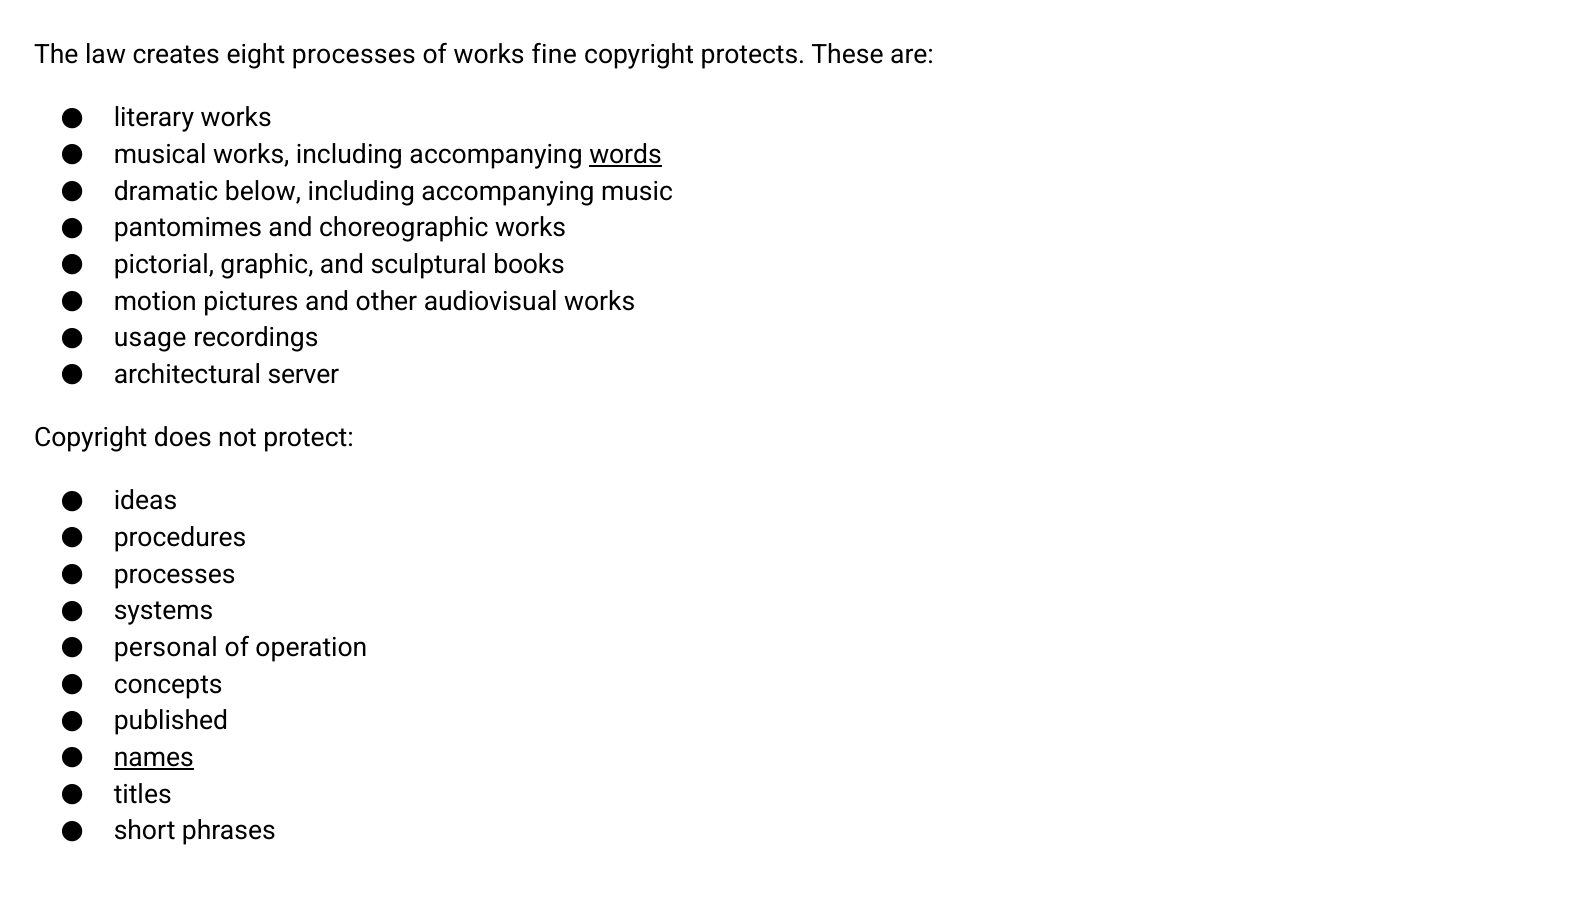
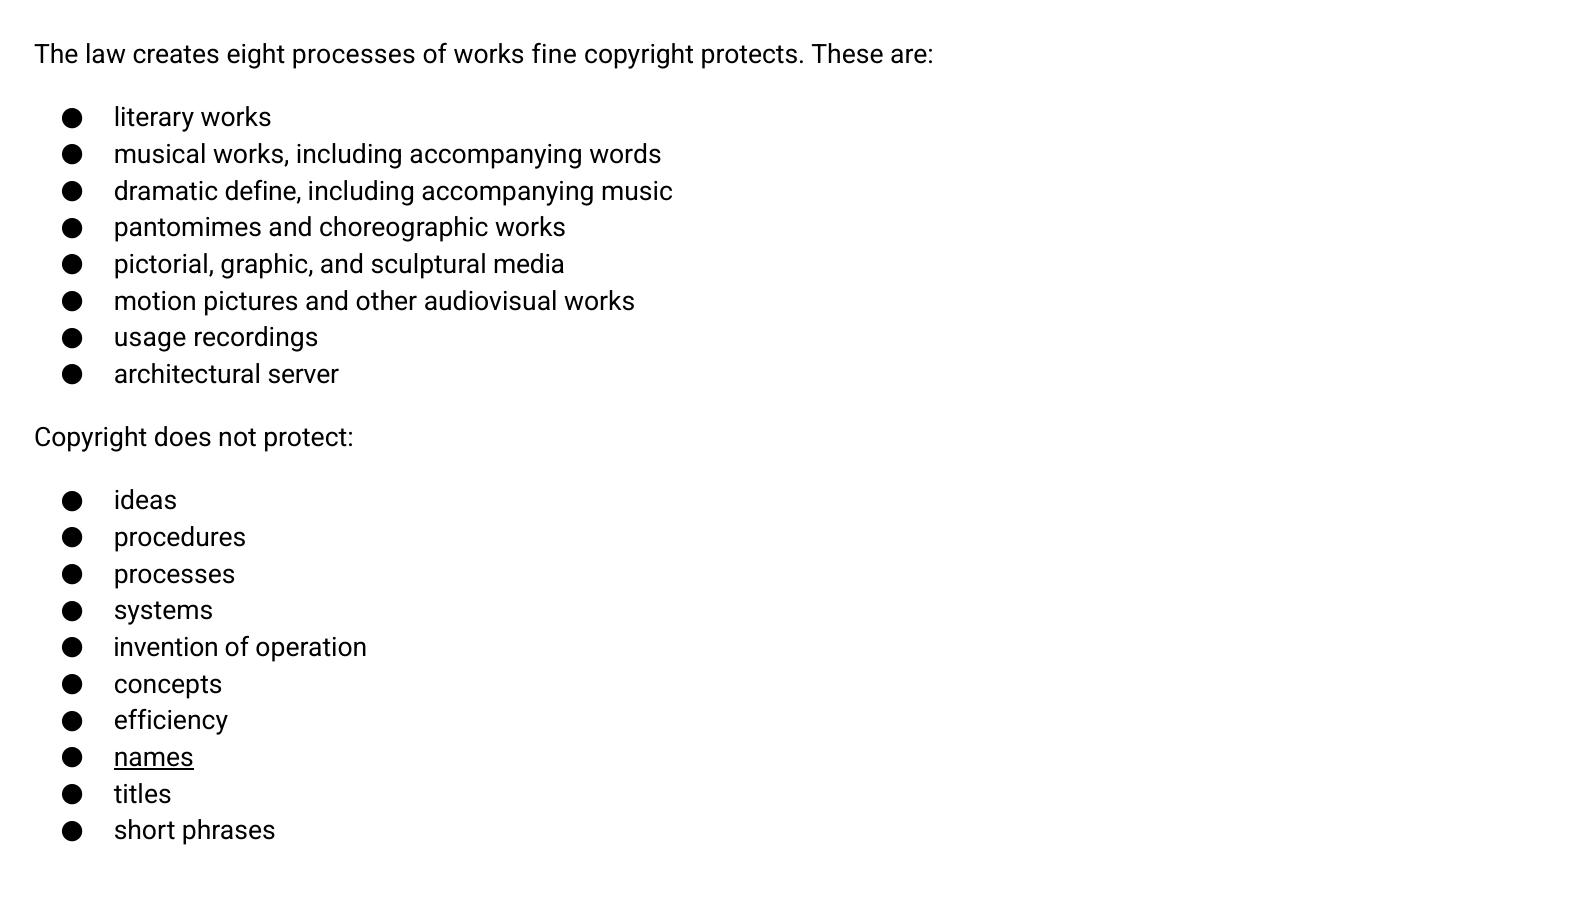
words underline: present -> none (626, 155)
below: below -> define (263, 191)
books: books -> media (529, 265)
personal: personal -> invention (166, 648)
published: published -> efficiency (171, 721)
